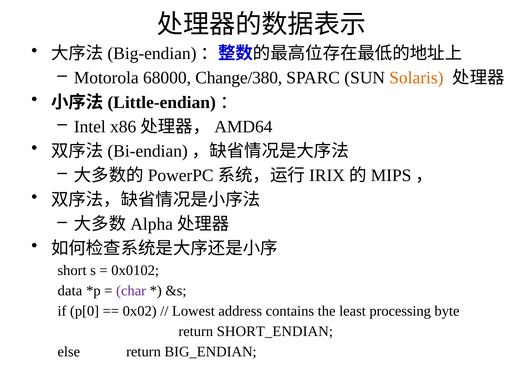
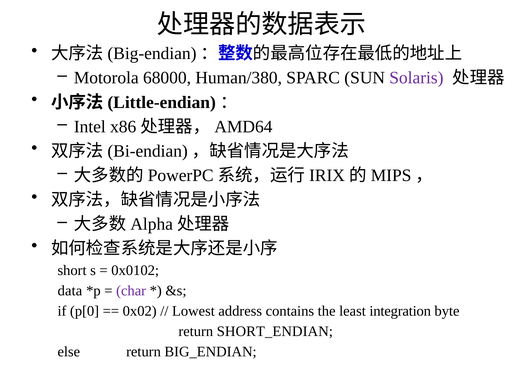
Change/380: Change/380 -> Human/380 (239, 78)
Solaris colour: orange -> purple (416, 78)
processing: processing -> integration (400, 311)
